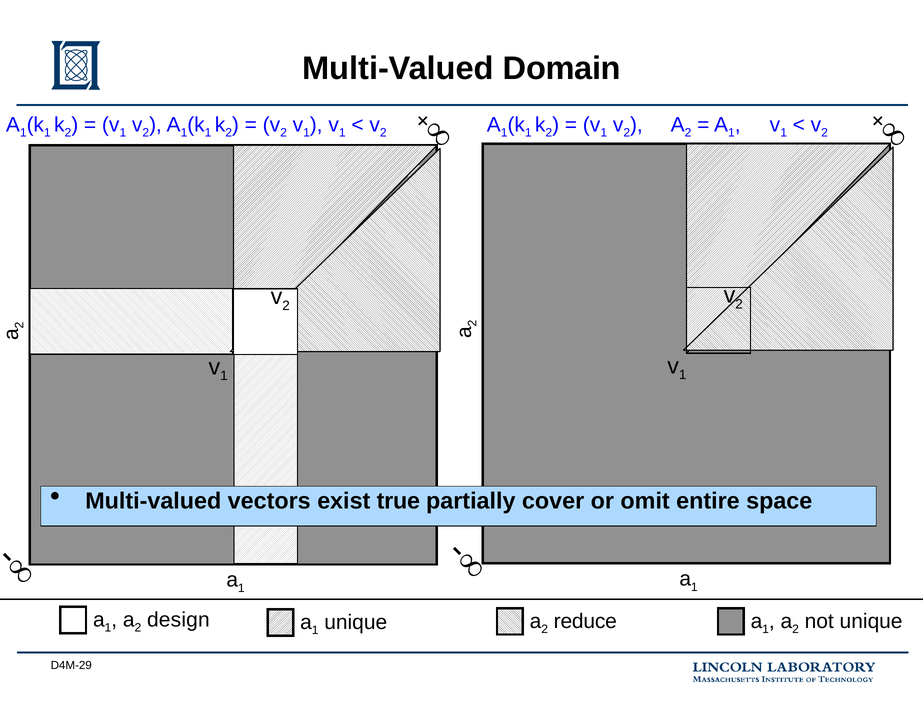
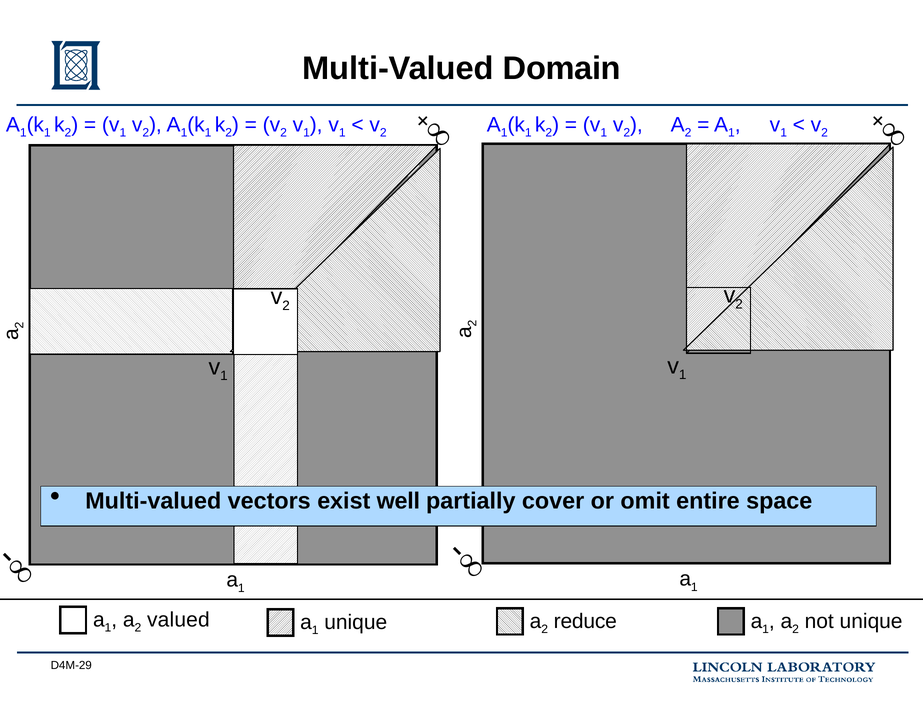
true: true -> well (398, 501)
design: design -> valued (178, 620)
